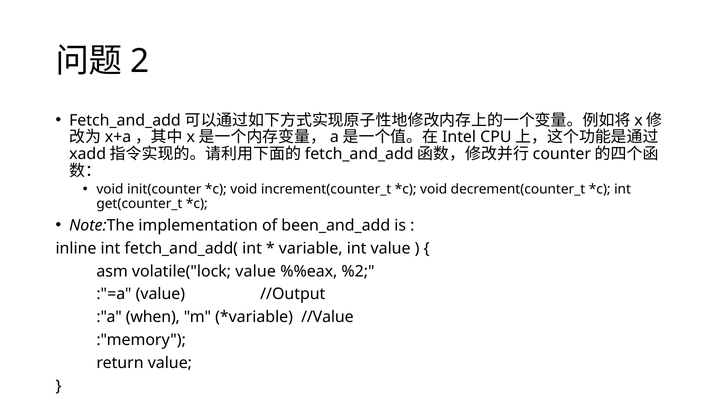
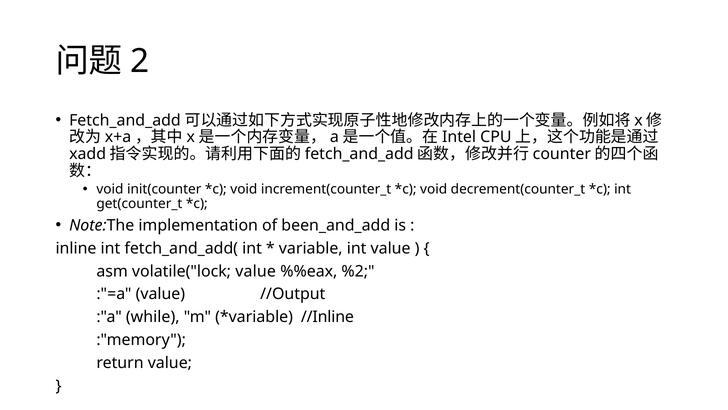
when: when -> while (153, 317)
//Value: //Value -> //Inline (327, 317)
